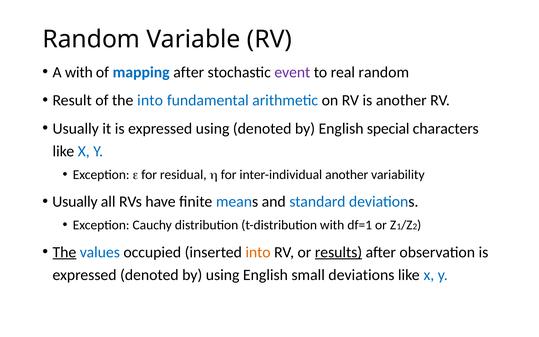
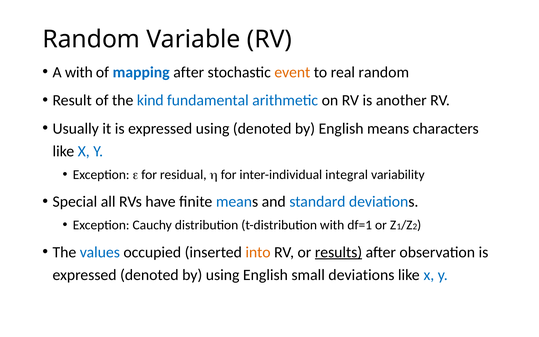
event colour: purple -> orange (292, 72)
the into: into -> kind (150, 100)
English special: special -> means (388, 129)
inter-individual another: another -> integral (347, 175)
Usually: Usually -> Special (75, 202)
The underline: present -> none (64, 252)
